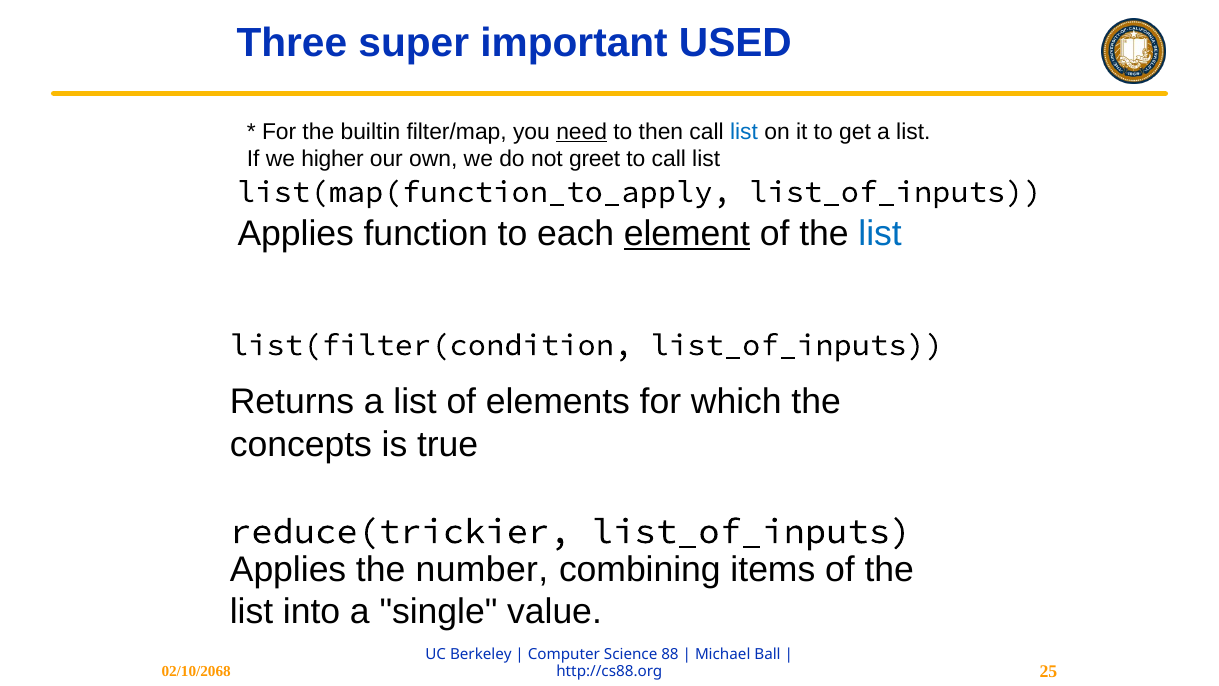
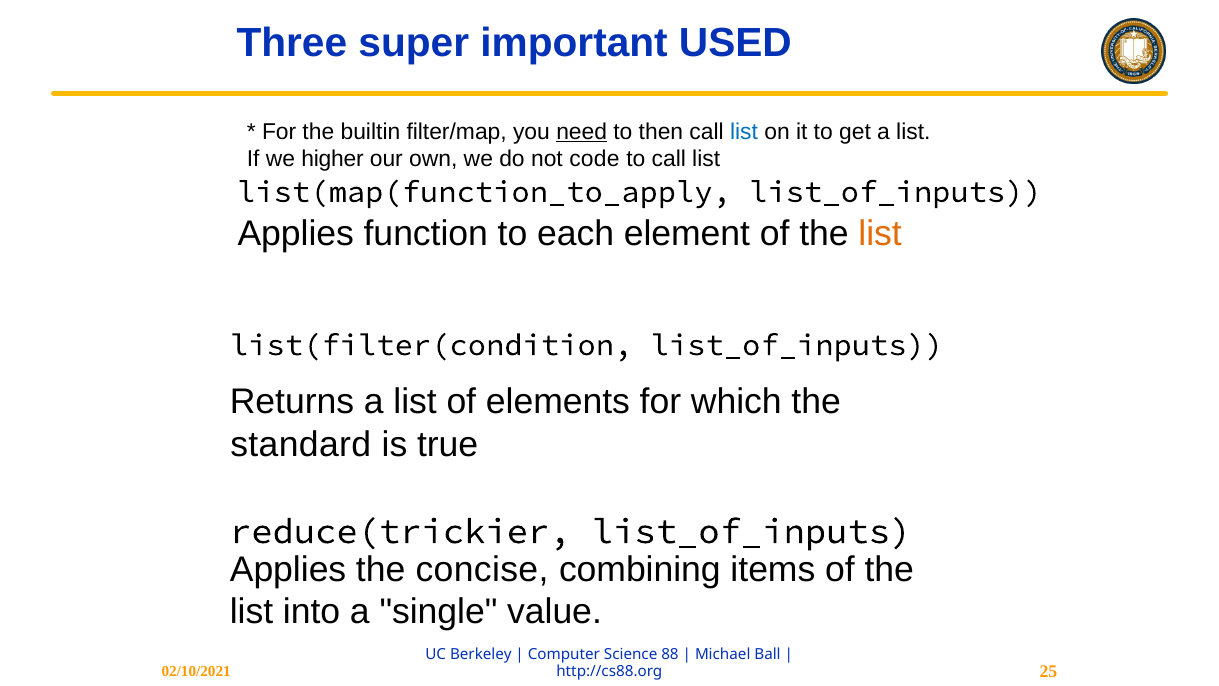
greet: greet -> code (594, 159)
element underline: present -> none (687, 234)
list colour: blue -> orange (880, 234)
concepts: concepts -> standard (301, 444)
number: number -> concise (482, 569)
02/10/2068: 02/10/2068 -> 02/10/2021 (196, 671)
